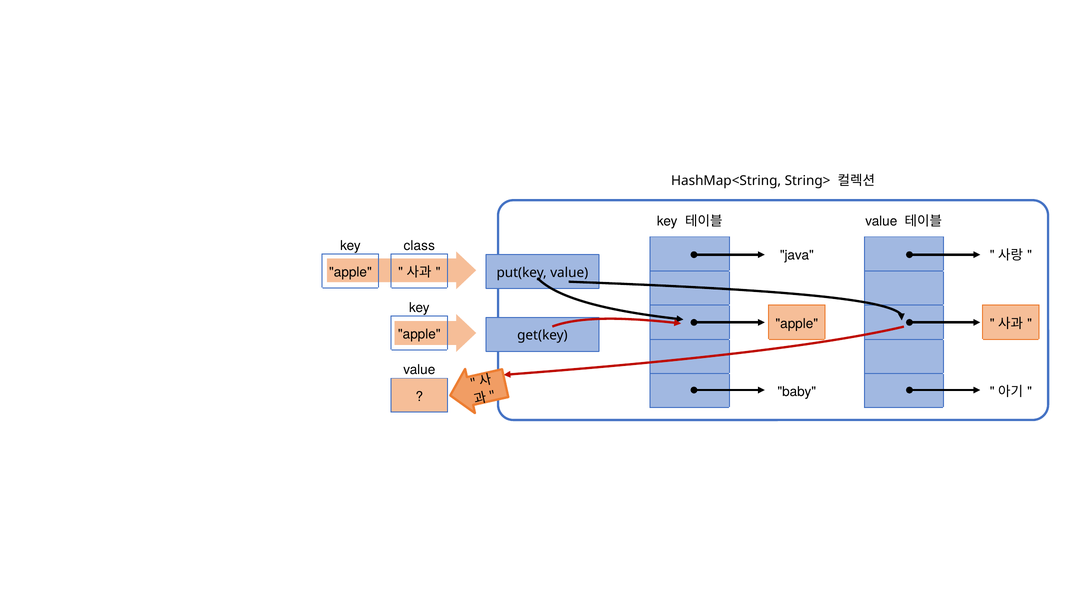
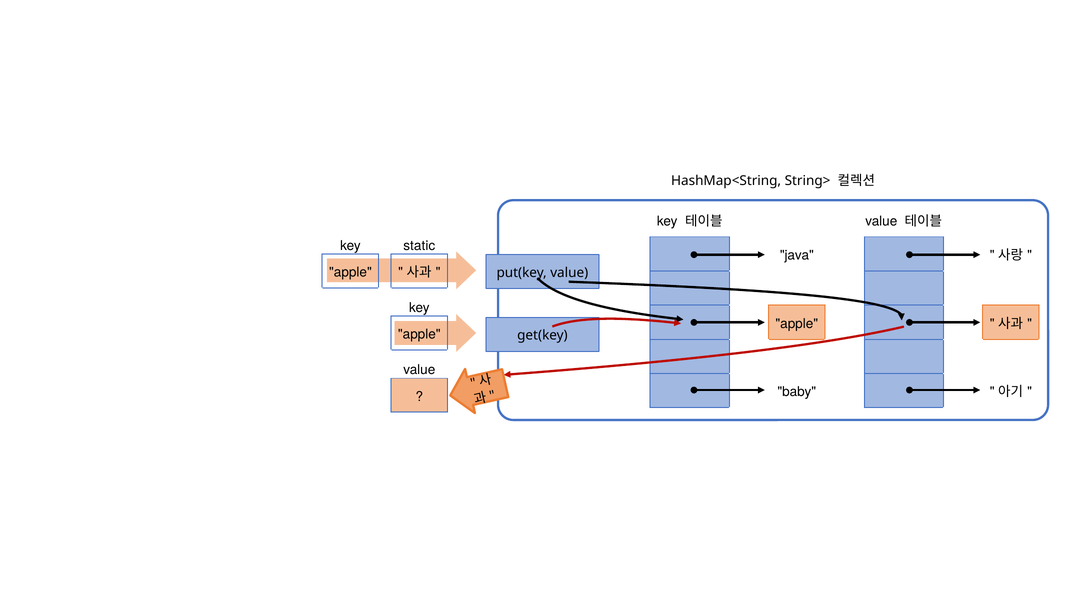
class: class -> static (419, 245)
